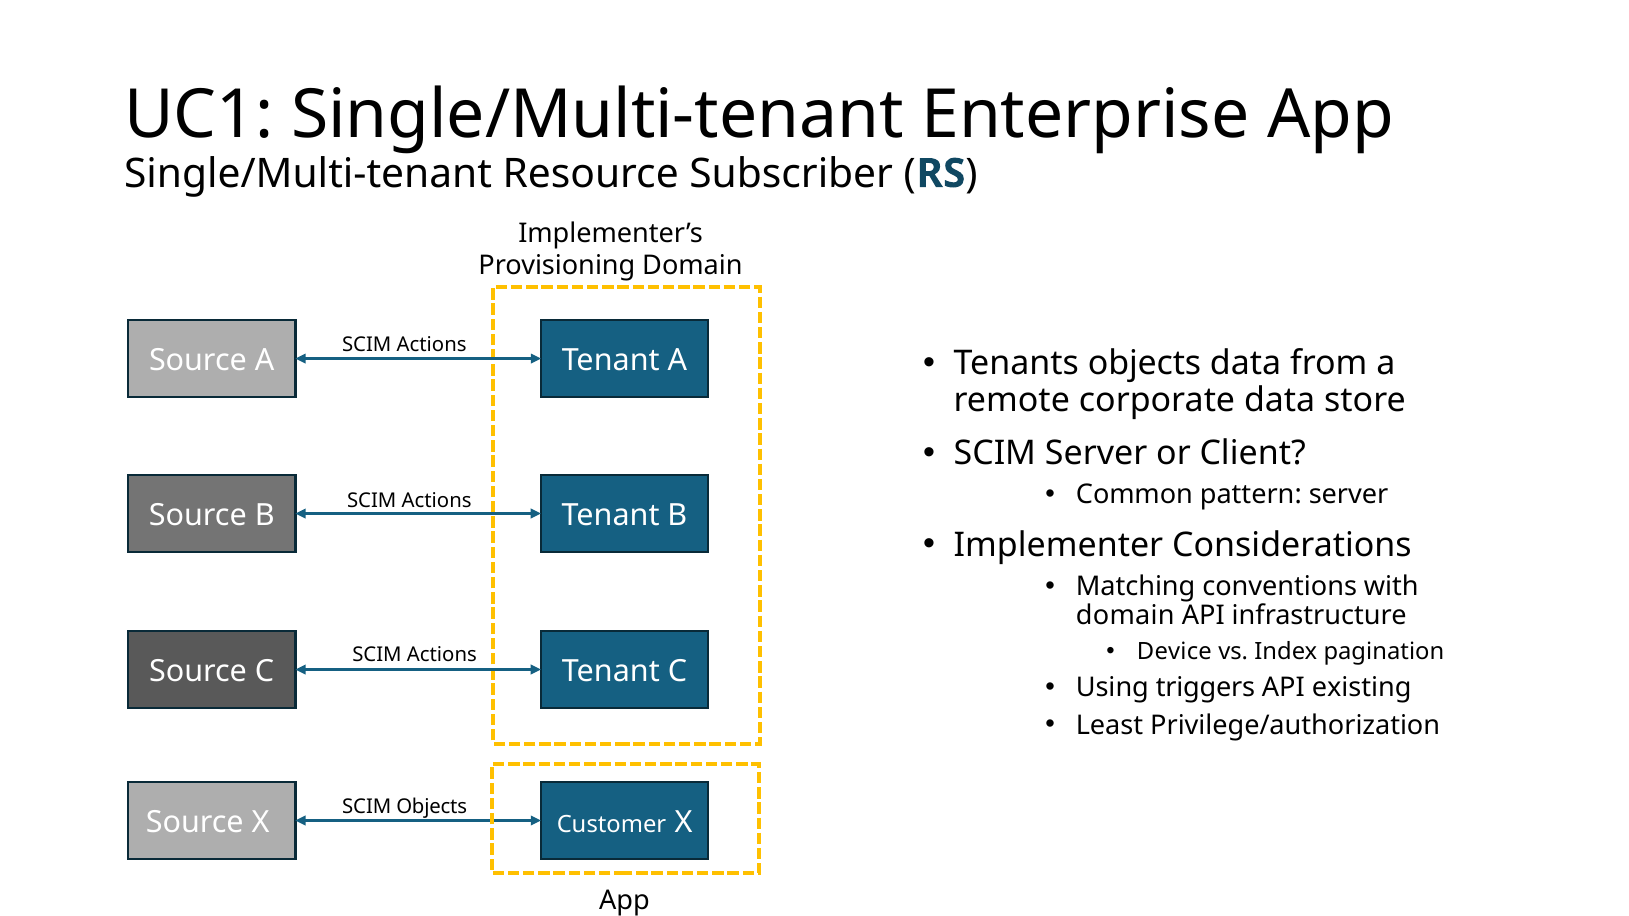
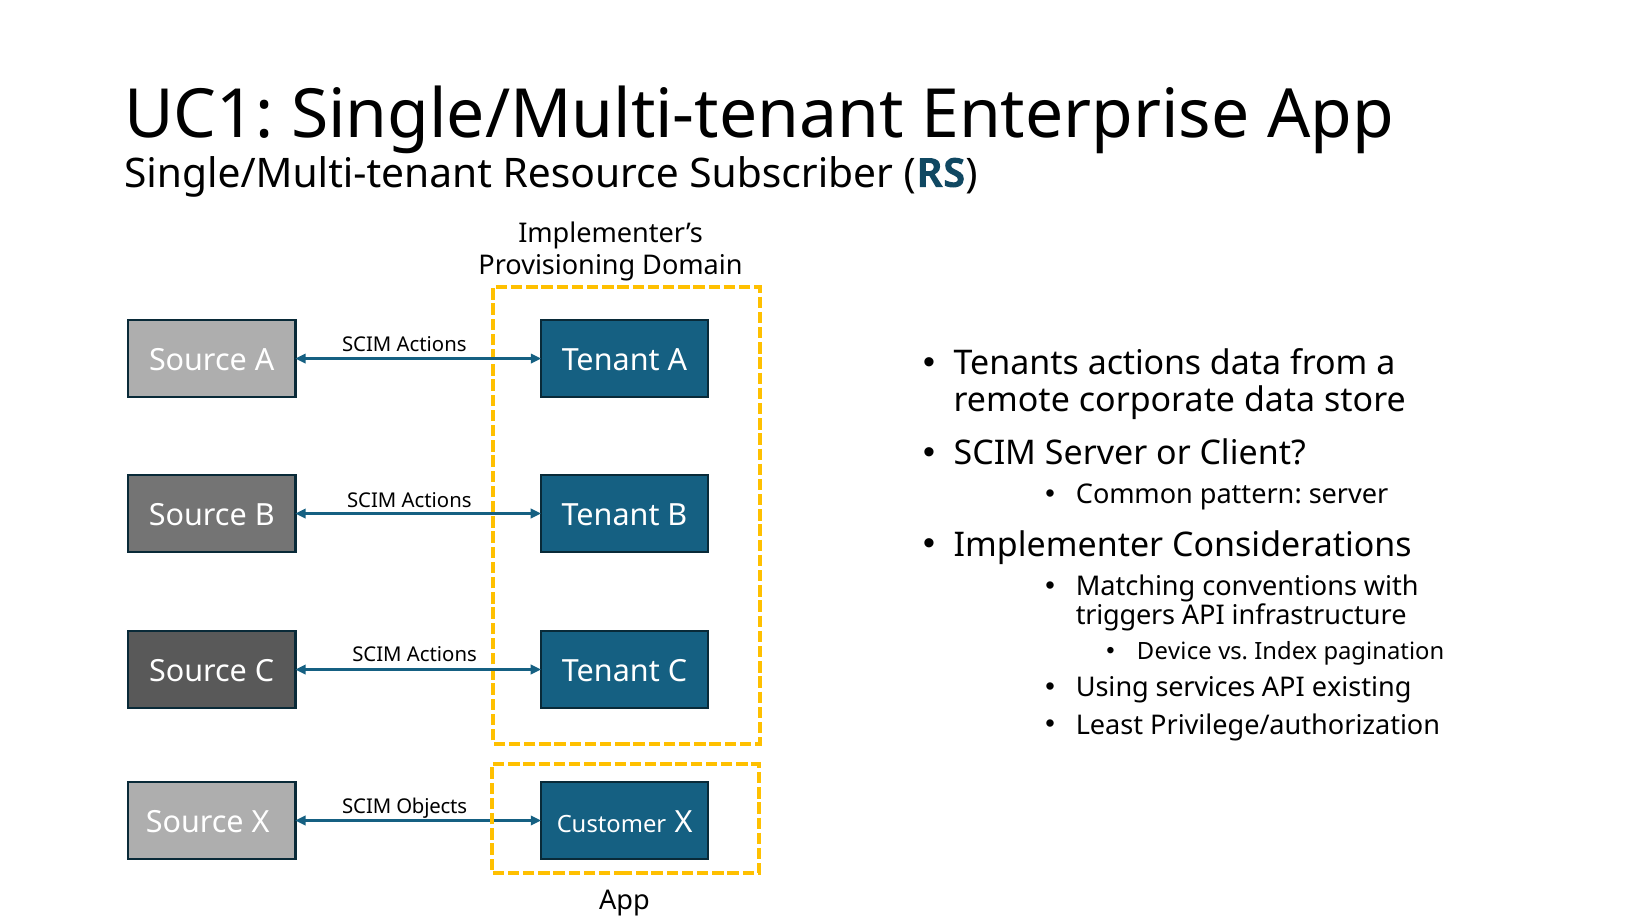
Tenants objects: objects -> actions (1145, 363)
domain: domain -> triggers (1126, 616)
triggers: triggers -> services (1206, 688)
